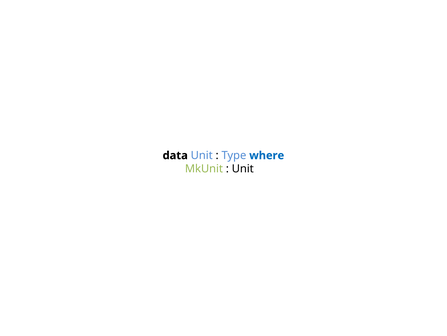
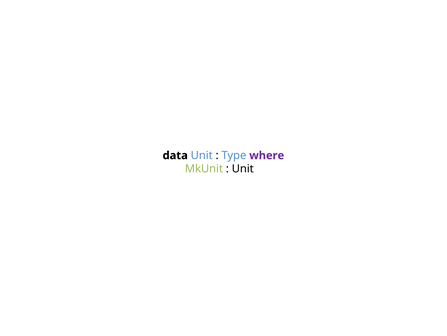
where colour: blue -> purple (267, 155)
